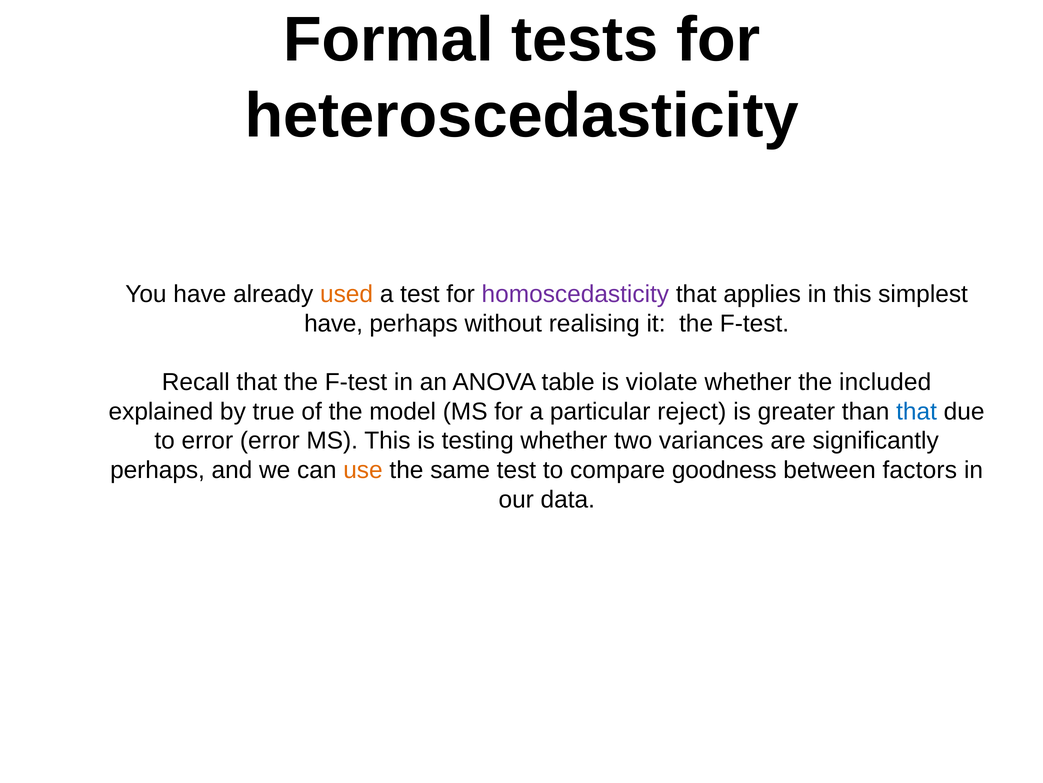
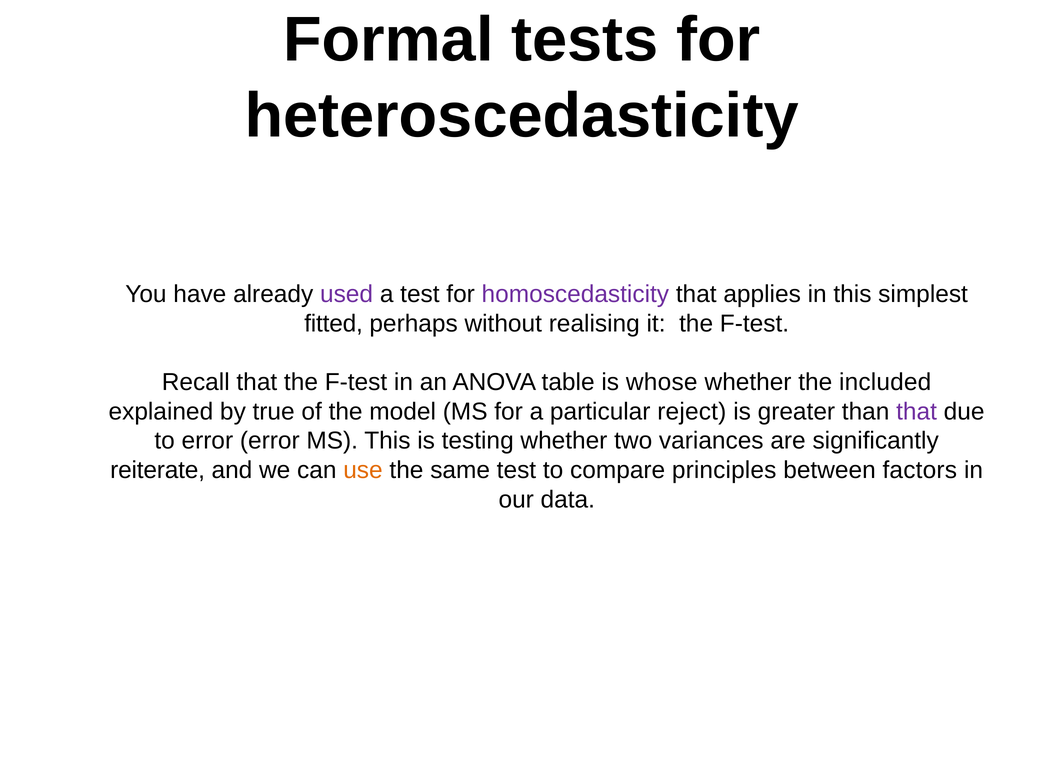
used colour: orange -> purple (347, 294)
have: have -> fitted (334, 323)
violate: violate -> whose (662, 382)
that colour: blue -> purple (917, 411)
perhaps: perhaps -> reiterate (158, 470)
goodness: goodness -> principles (724, 470)
